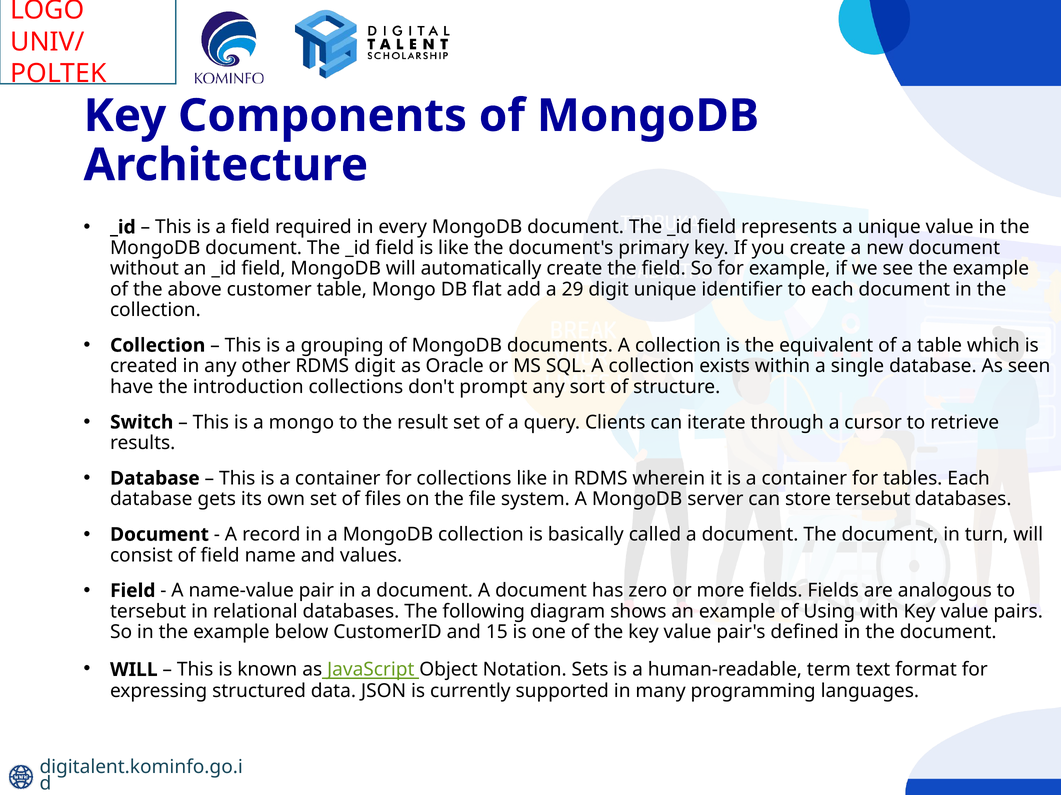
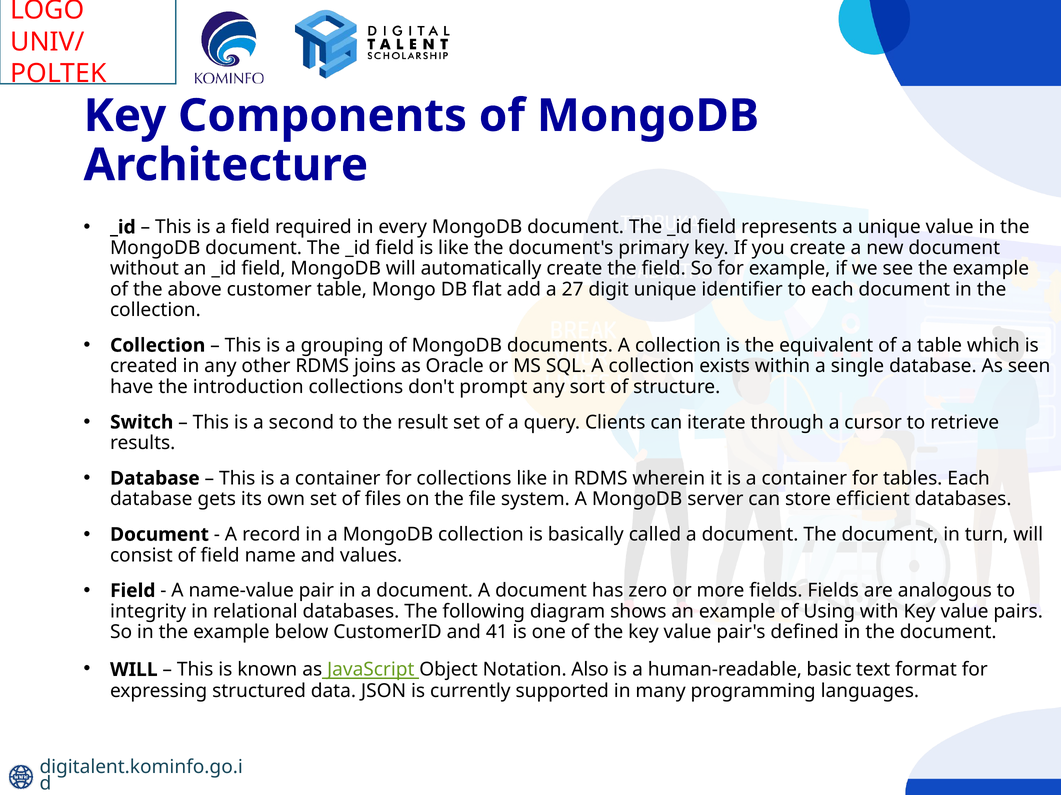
29: 29 -> 27 (573, 290)
RDMS digit: digit -> joins (375, 366)
a mongo: mongo -> second (301, 423)
store tersebut: tersebut -> efficient (873, 500)
tersebut: tersebut -> integrity (148, 612)
15: 15 -> 41 (497, 633)
Sets: Sets -> Also (590, 670)
term: term -> basic (829, 670)
